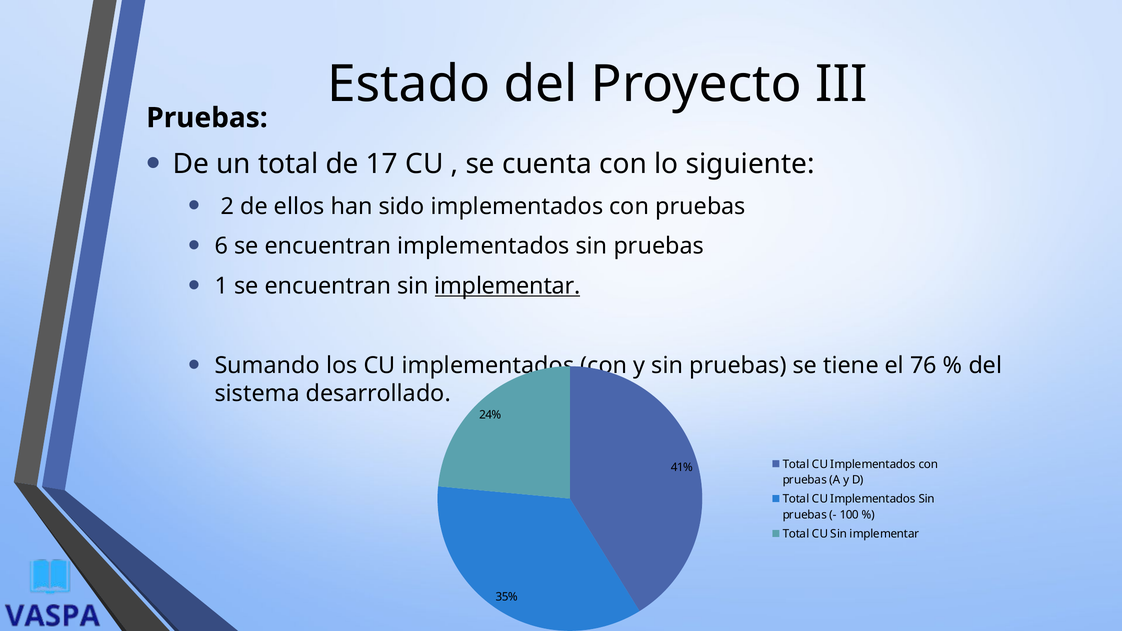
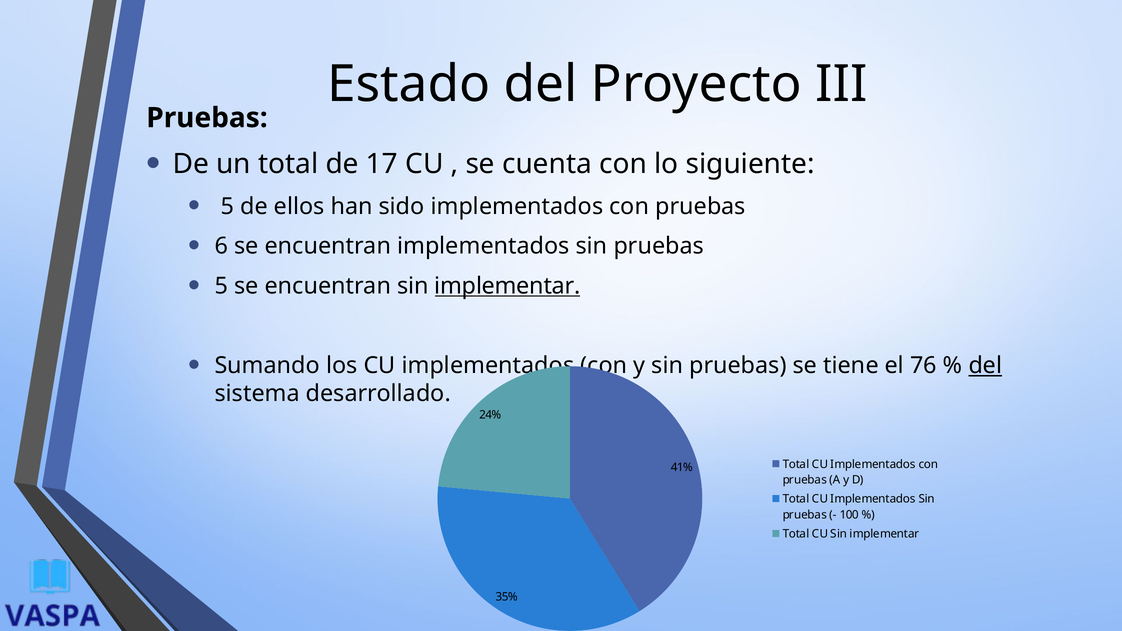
2: 2 -> 5 (227, 206)
1: 1 -> 5 (221, 286)
del underline: none -> present (985, 366)
